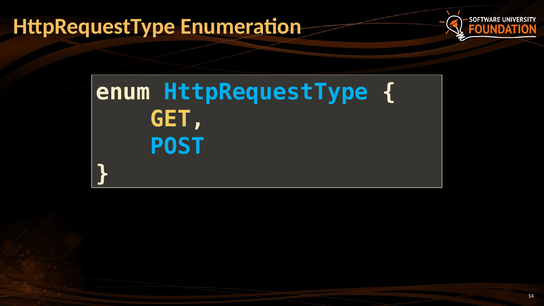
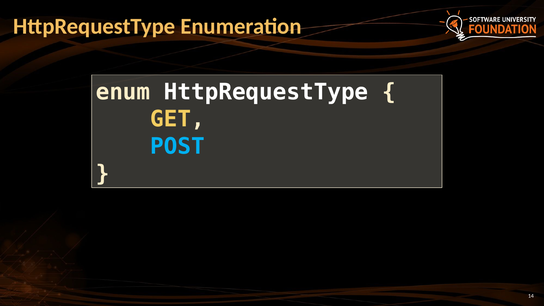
HttpRequestType colour: light blue -> white (266, 92)
